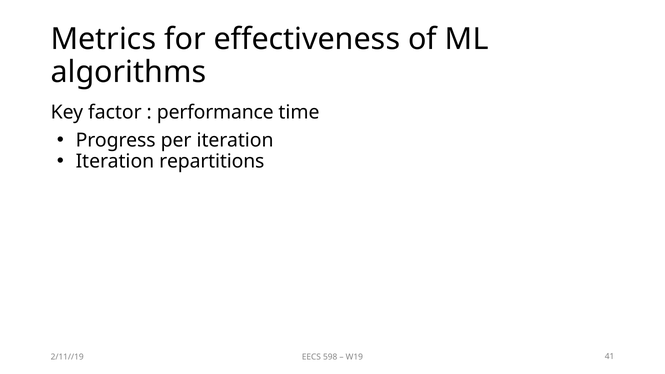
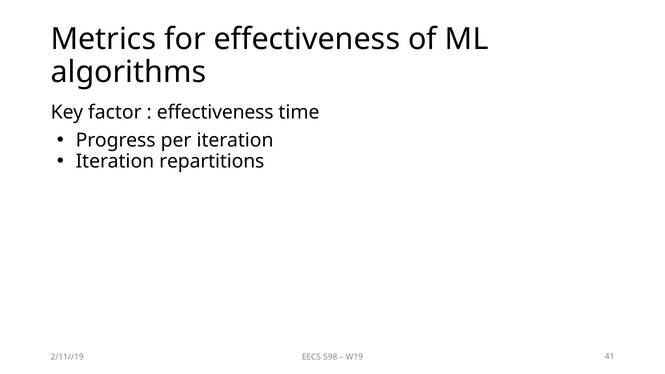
performance: performance -> effectiveness (215, 112)
